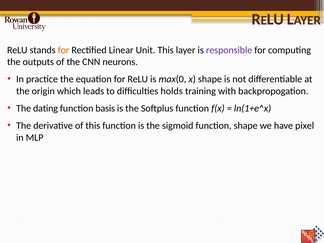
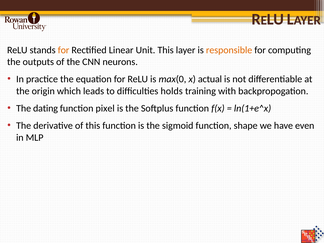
responsible colour: purple -> orange (229, 50)
x shape: shape -> actual (210, 79)
basis: basis -> pixel (105, 108)
pixel: pixel -> even (305, 126)
